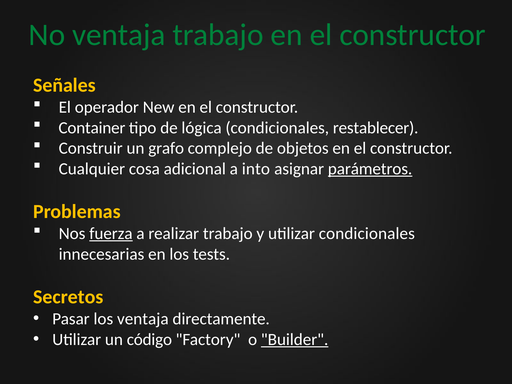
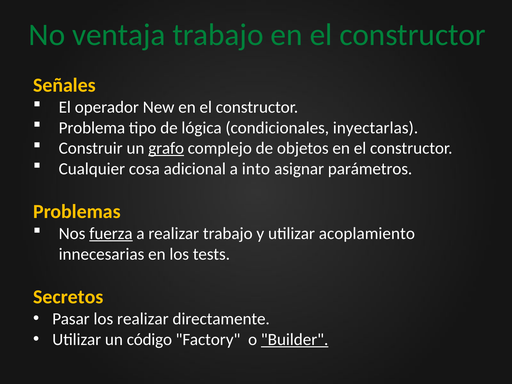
Container: Container -> Problema (92, 128)
restablecer: restablecer -> inyectarlas (376, 128)
grafo underline: none -> present (166, 148)
parámetros underline: present -> none (370, 169)
utilizar condicionales: condicionales -> acoplamiento (367, 234)
los ventaja: ventaja -> realizar (143, 319)
